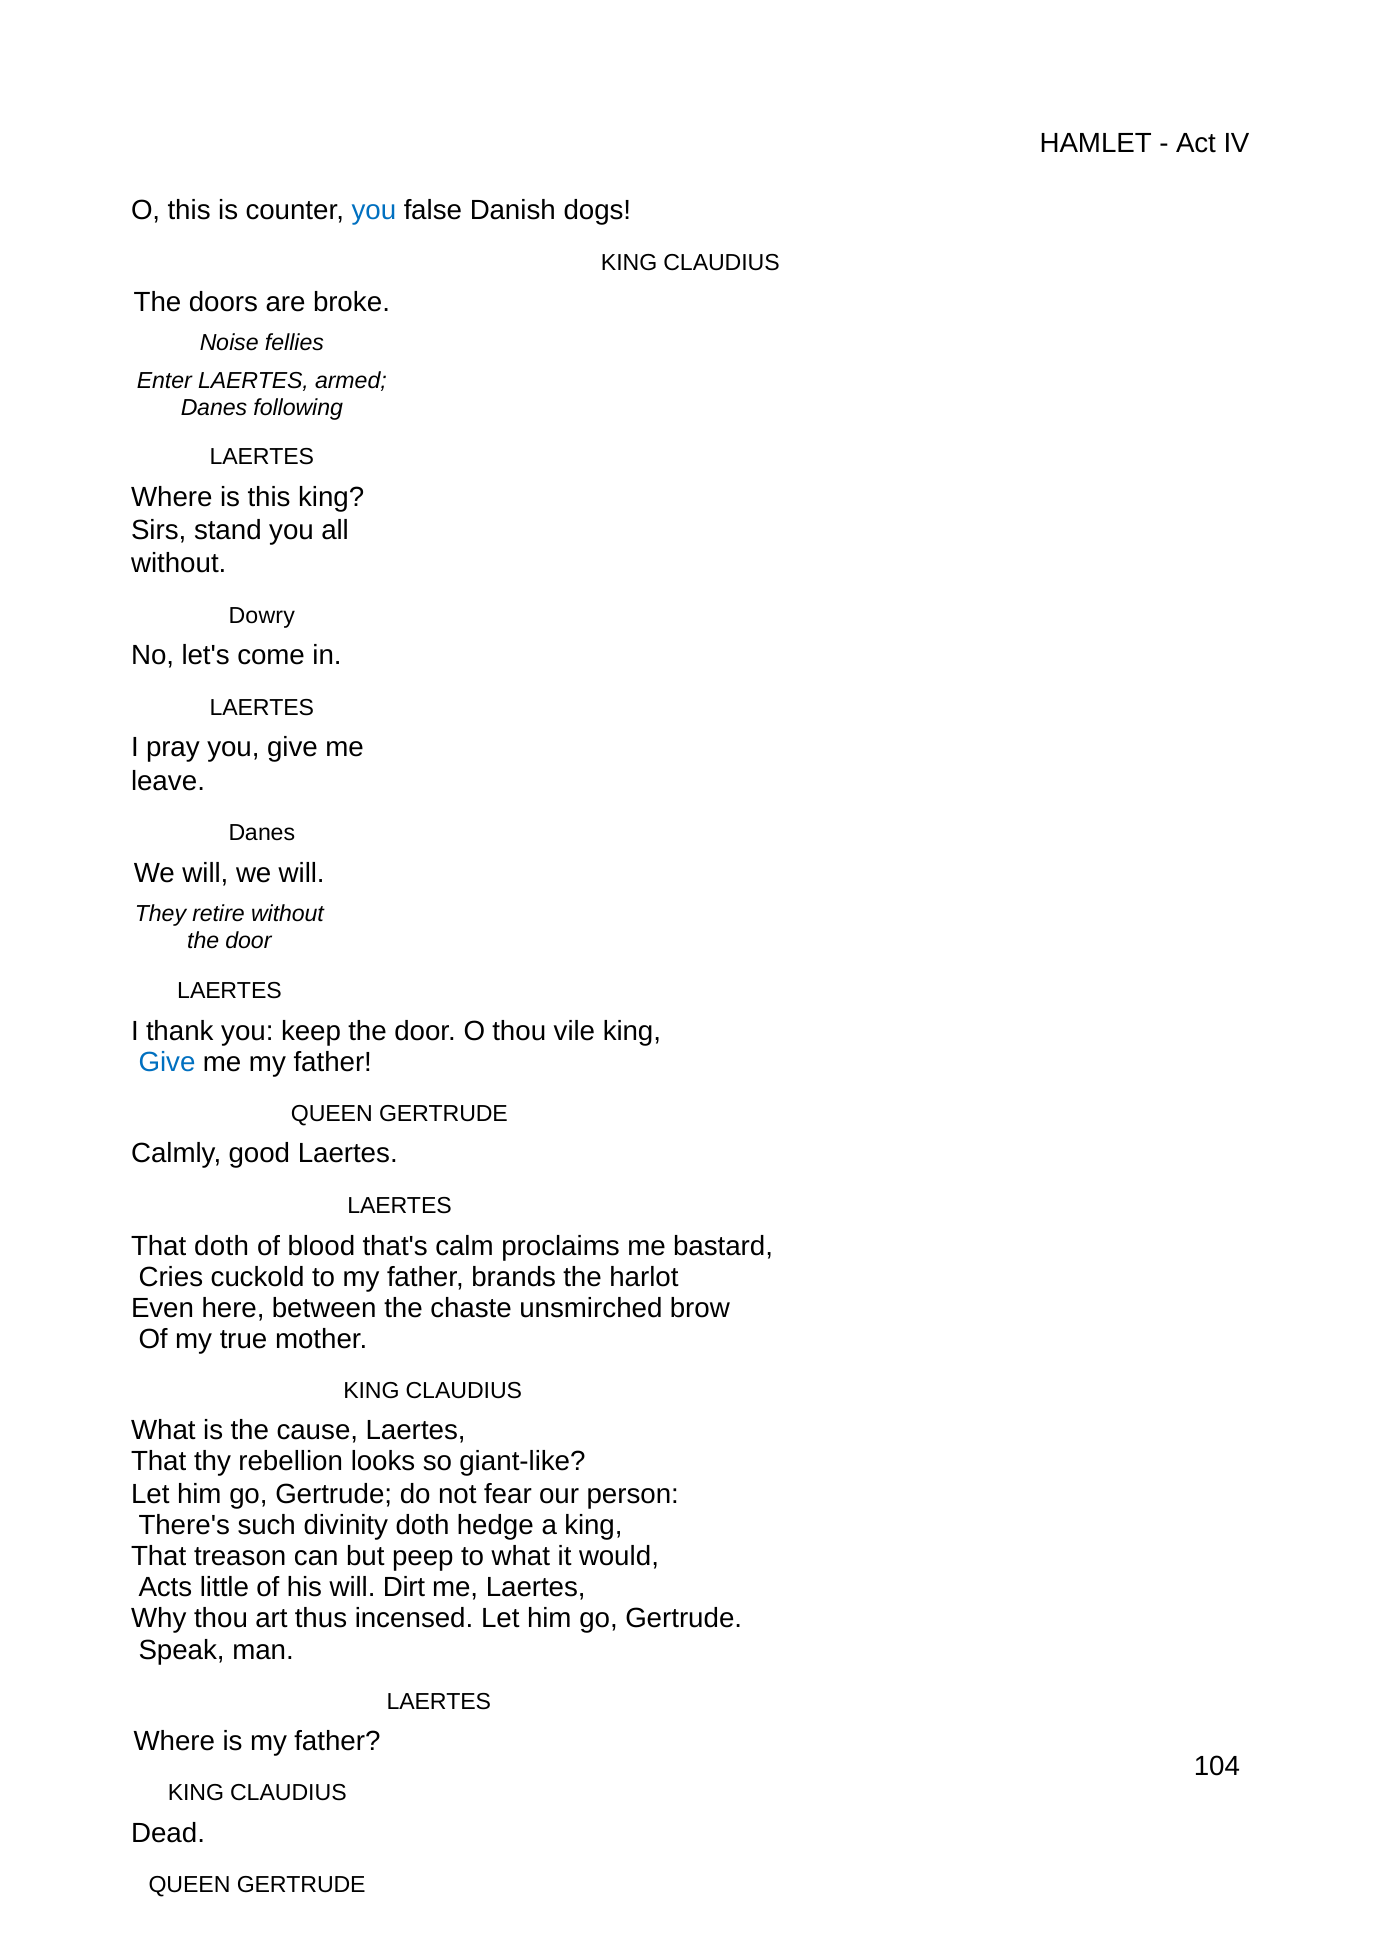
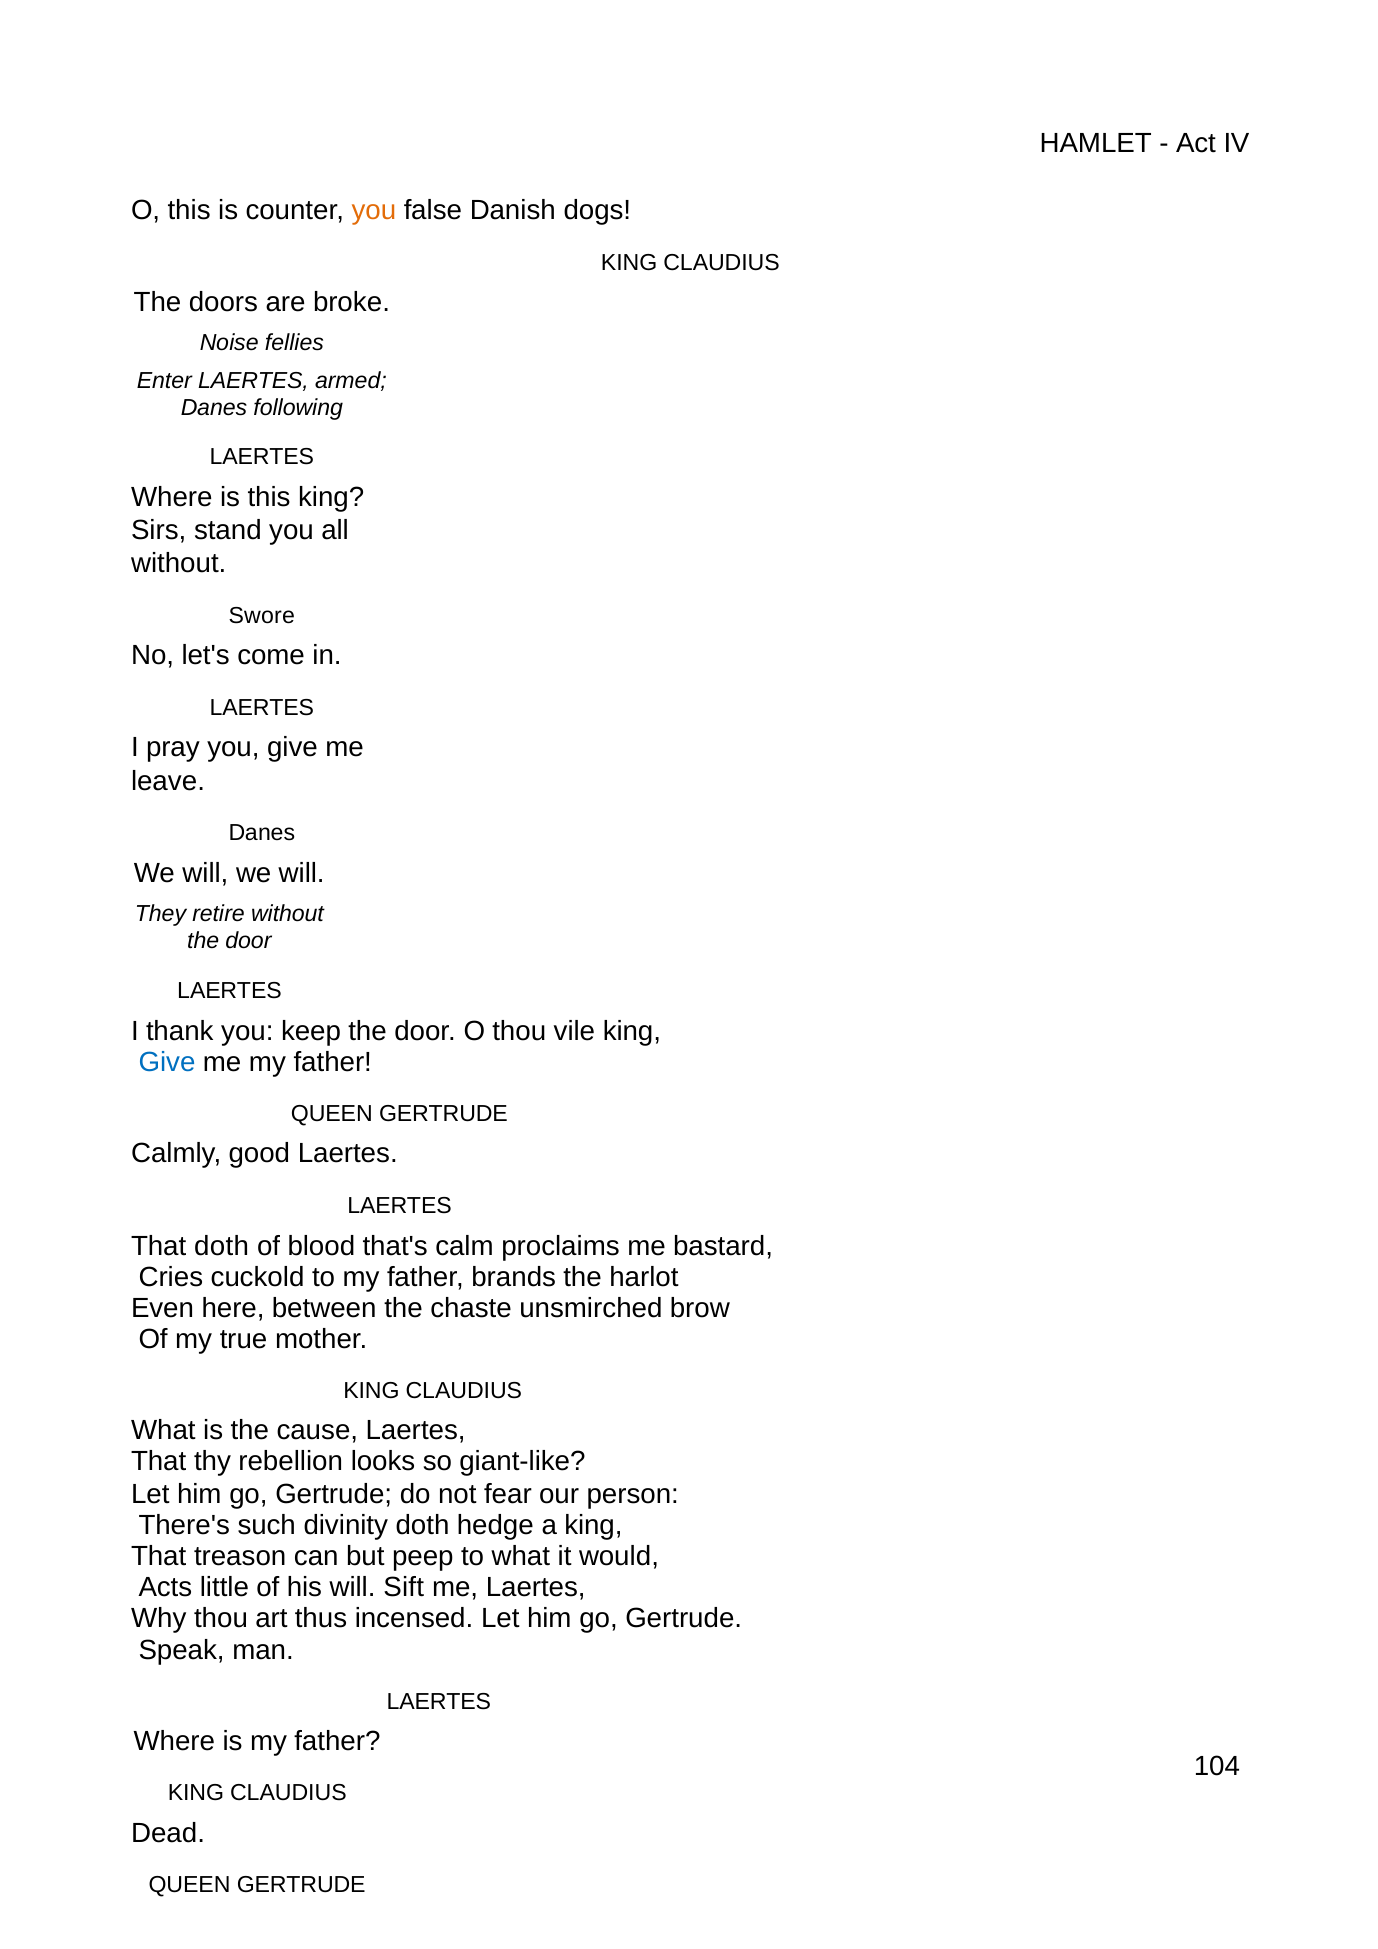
you colour: blue -> orange (374, 210)
Dowry: Dowry -> Swore (262, 616)
Dirt: Dirt -> Sift (404, 1588)
